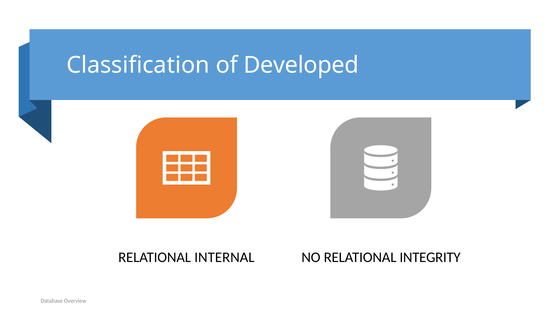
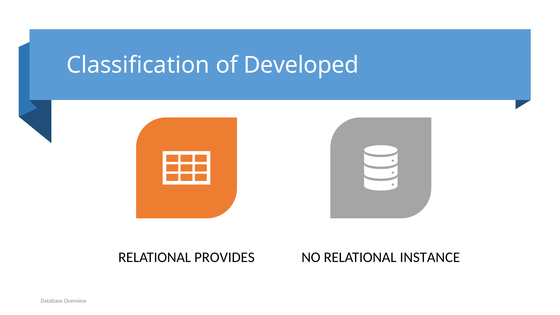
INTERNAL: INTERNAL -> PROVIDES (224, 258)
INTEGRITY: INTEGRITY -> INSTANCE (430, 258)
